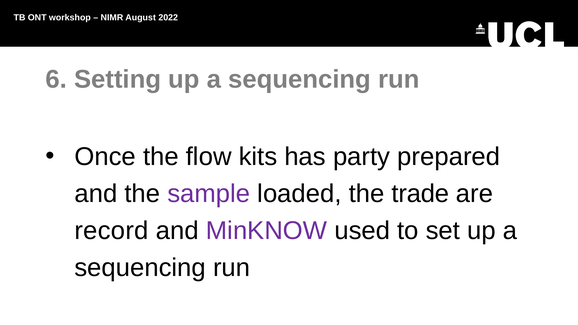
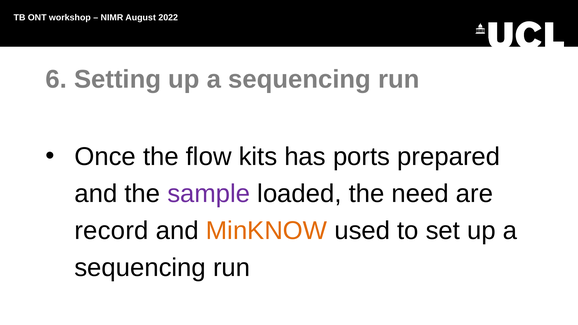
party: party -> ports (362, 157)
trade: trade -> need (420, 194)
MinKNOW colour: purple -> orange (267, 231)
